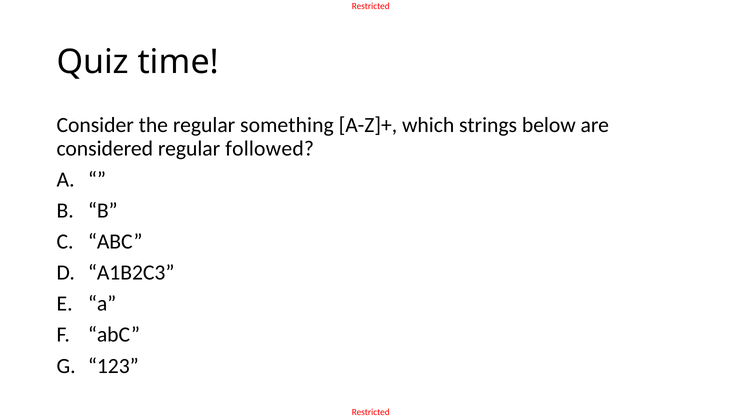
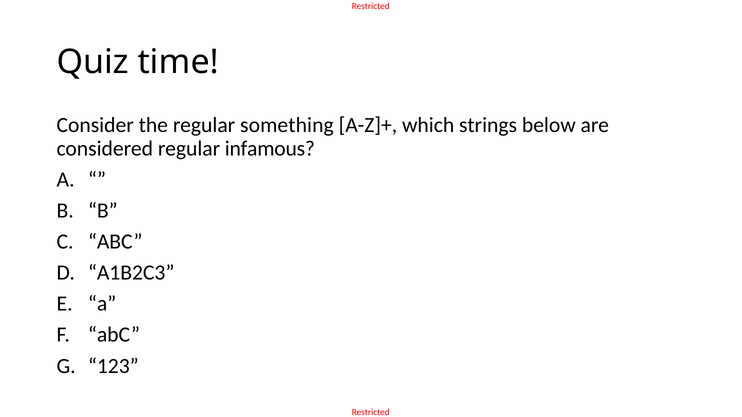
followed: followed -> infamous (270, 149)
